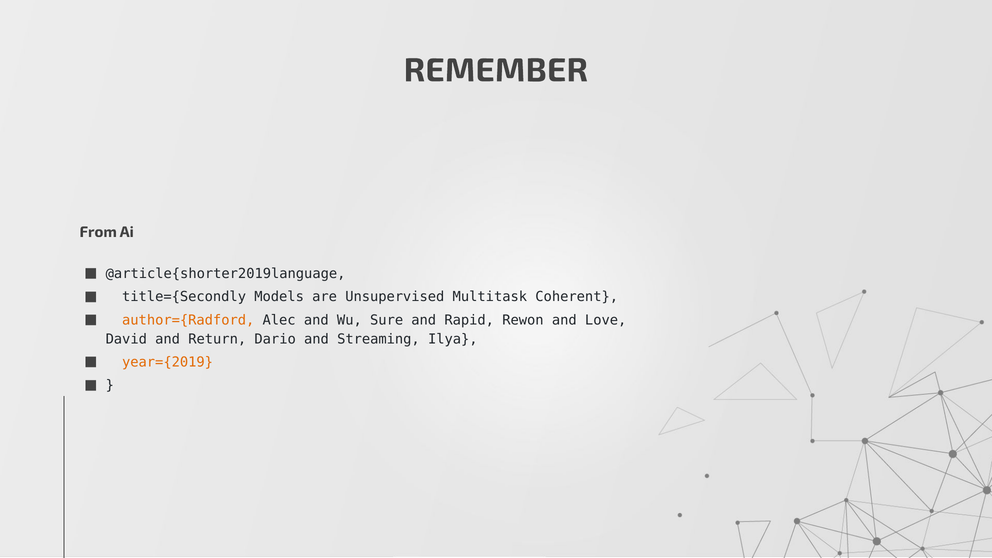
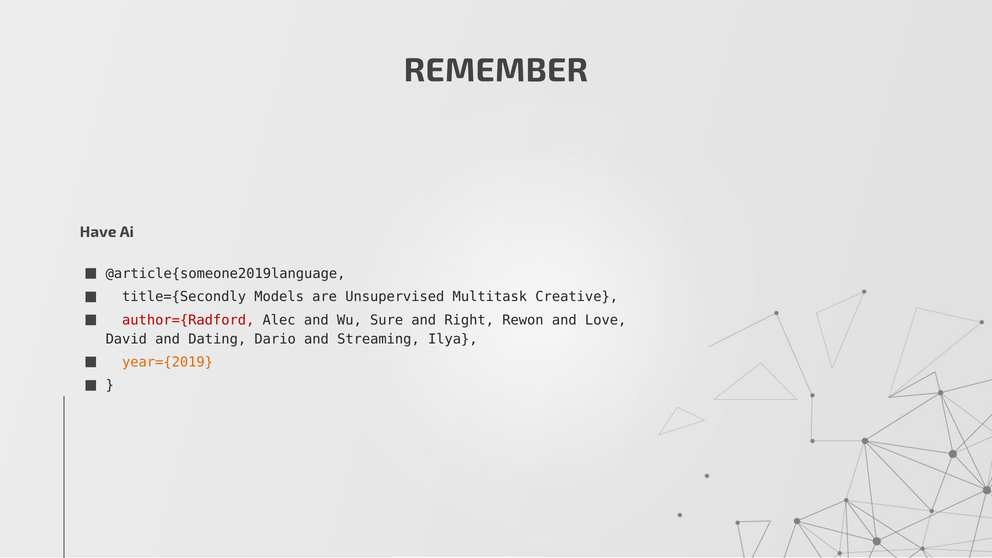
From: From -> Have (98, 232)
@article{shorter2019language: @article{shorter2019language -> @article{someone2019language (226, 274)
Coherent: Coherent -> Creative (577, 297)
author={Radford colour: orange -> red (188, 320)
Rapid: Rapid -> Right (469, 320)
Return: Return -> Dating (217, 339)
